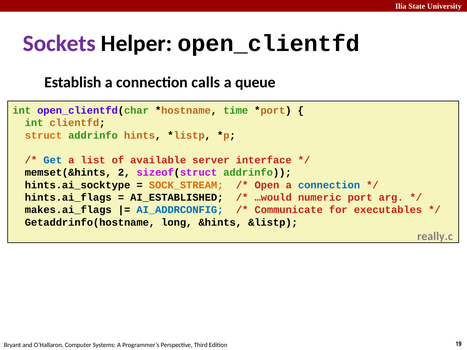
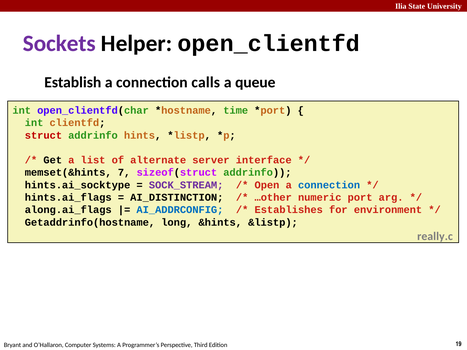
struct colour: orange -> red (43, 135)
Get colour: blue -> black (53, 160)
available: available -> alternate (158, 160)
2: 2 -> 7 (124, 173)
SOCK_STREAM colour: orange -> purple (186, 185)
AI_ESTABLISHED: AI_ESTABLISHED -> AI_DISTINCTION (177, 198)
…would: …would -> …other (273, 198)
makes.ai_flags: makes.ai_flags -> along.ai_flags (68, 210)
Communicate: Communicate -> Establishes (289, 210)
executables: executables -> environment (388, 210)
